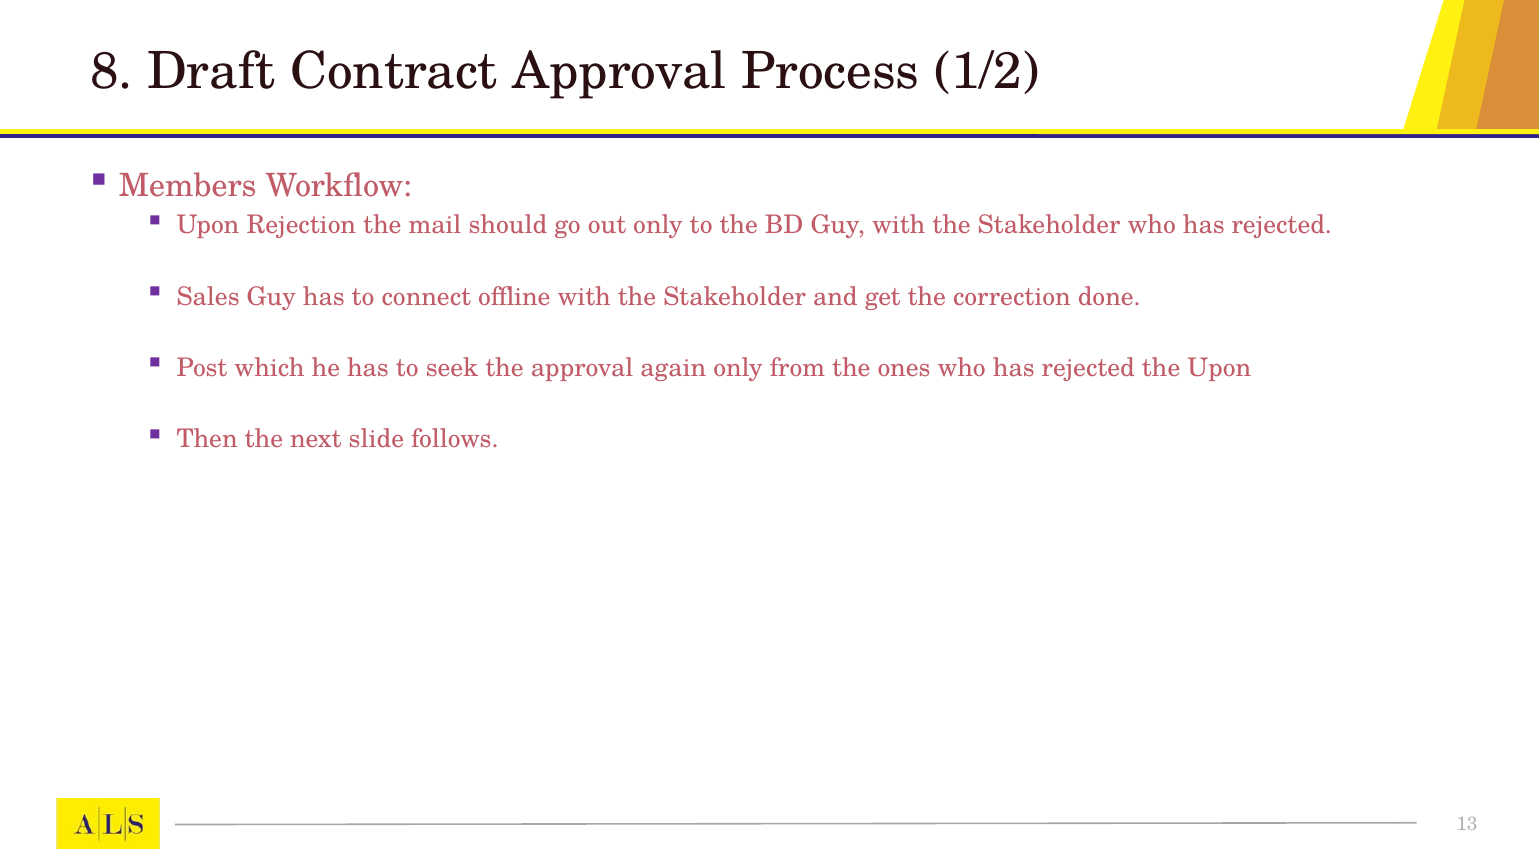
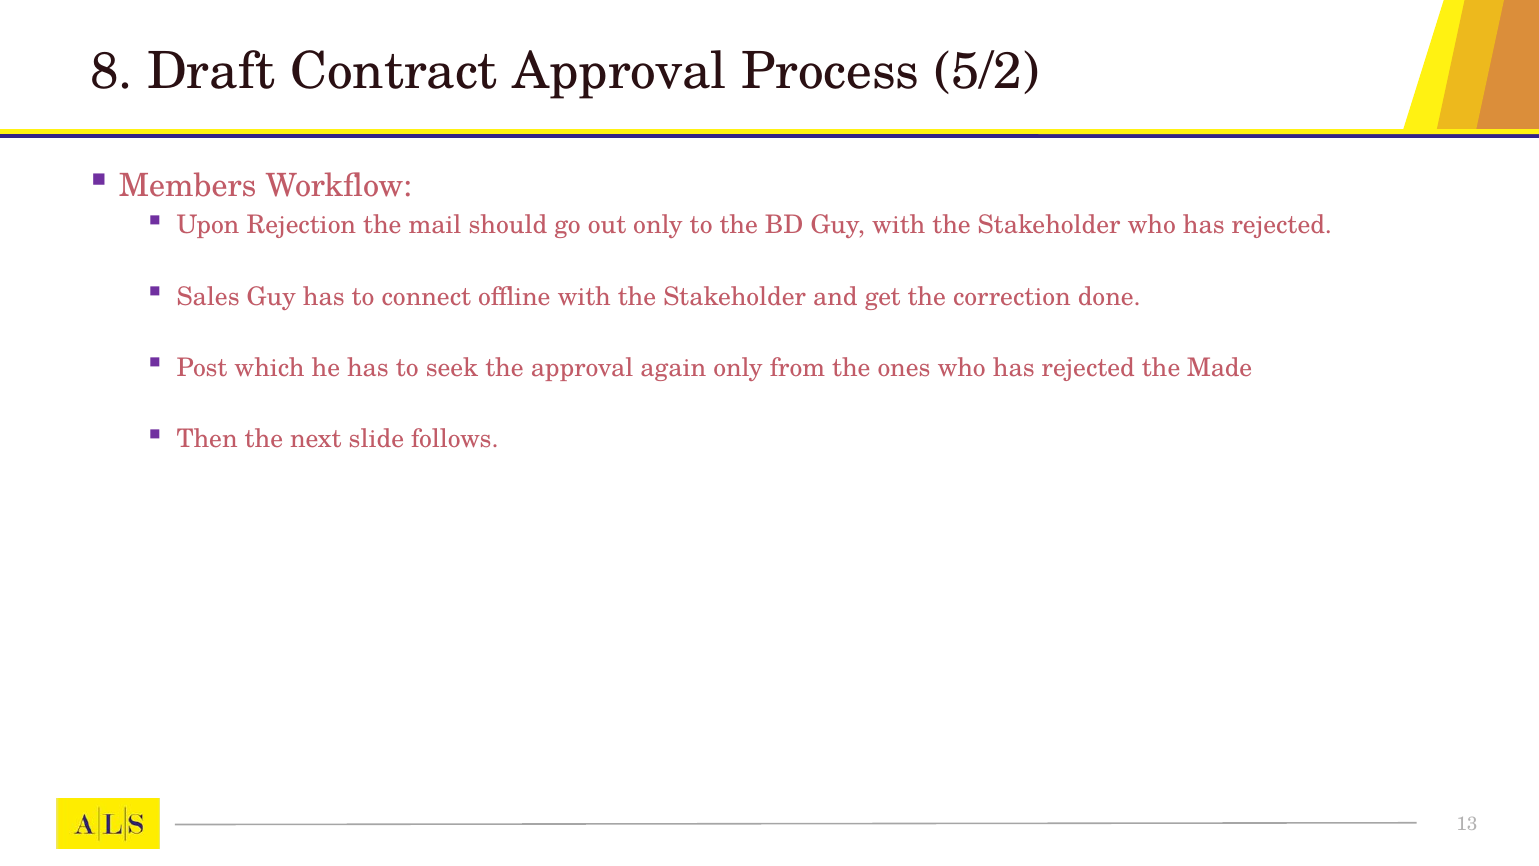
1/2: 1/2 -> 5/2 (987, 71)
the Upon: Upon -> Made (1219, 368)
